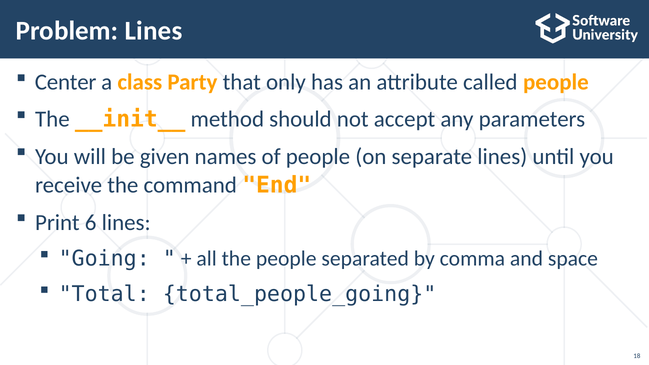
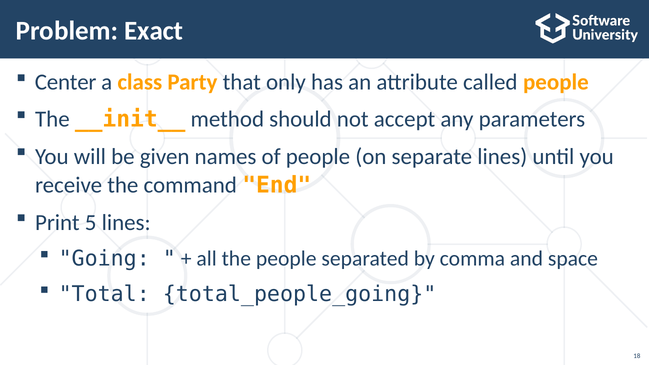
Problem Lines: Lines -> Exact (154, 31)
6: 6 -> 5 (91, 222)
